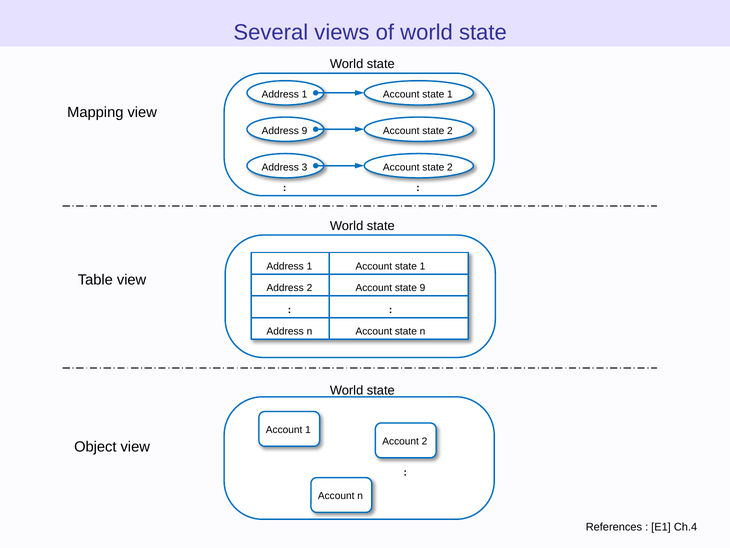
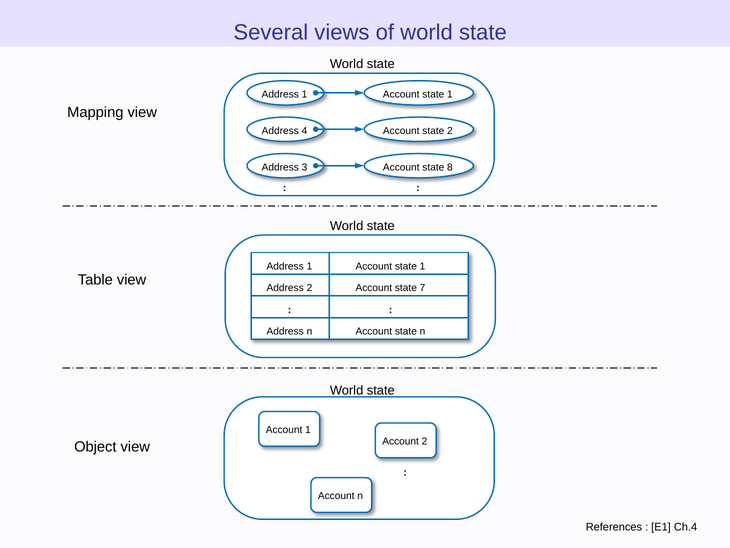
Address 9: 9 -> 4 (305, 131)
3 Account state 2: 2 -> 8 (450, 167)
state 9: 9 -> 7 (423, 288)
